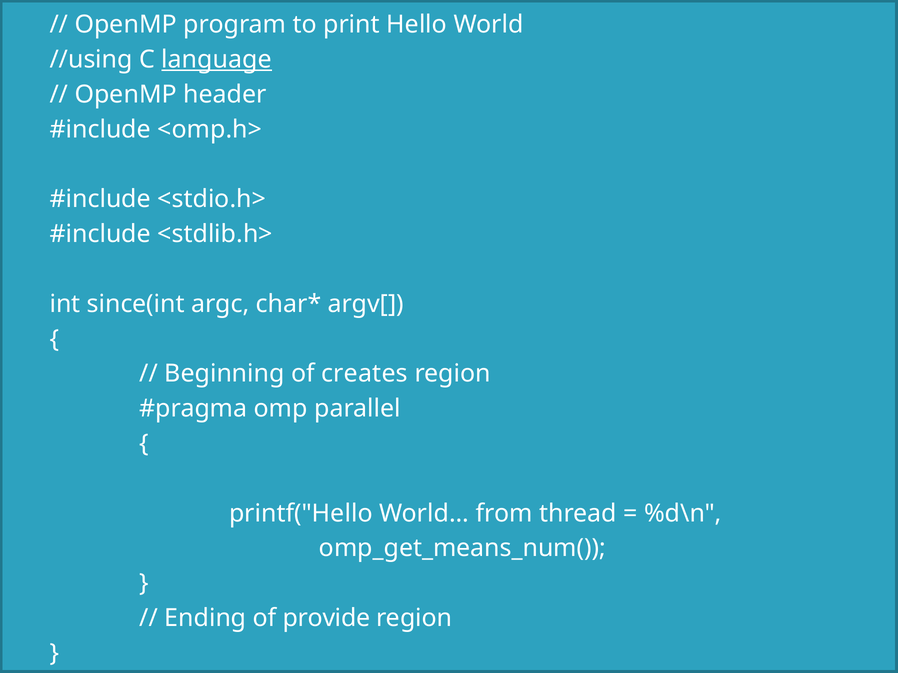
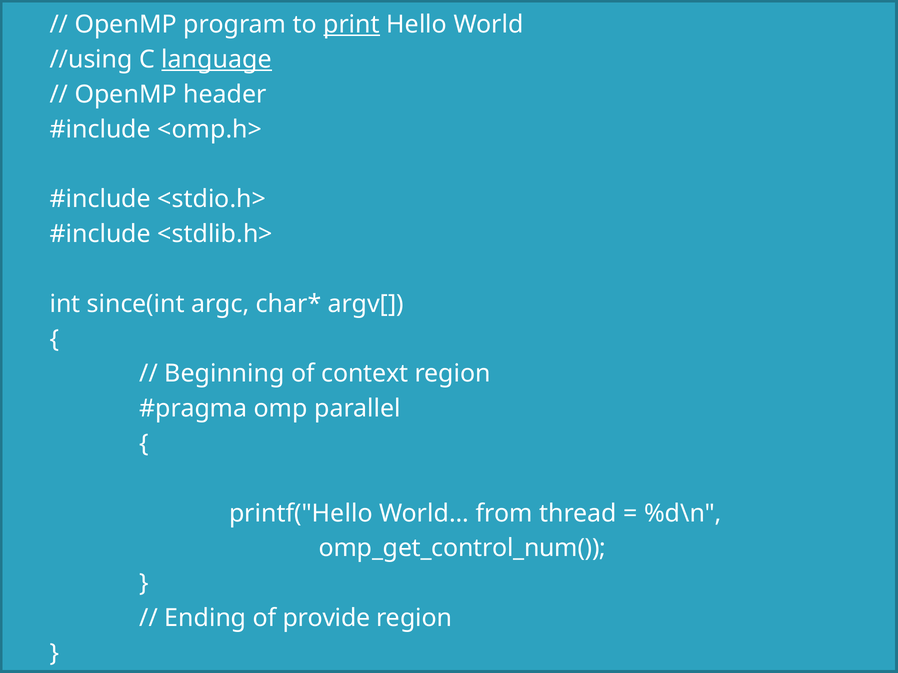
print underline: none -> present (352, 25)
creates: creates -> context (365, 374)
omp_get_means_num(: omp_get_means_num( -> omp_get_control_num( (462, 549)
